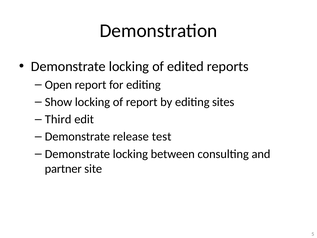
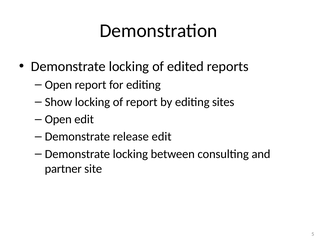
Third: Third -> Open (58, 119)
release test: test -> edit (162, 137)
